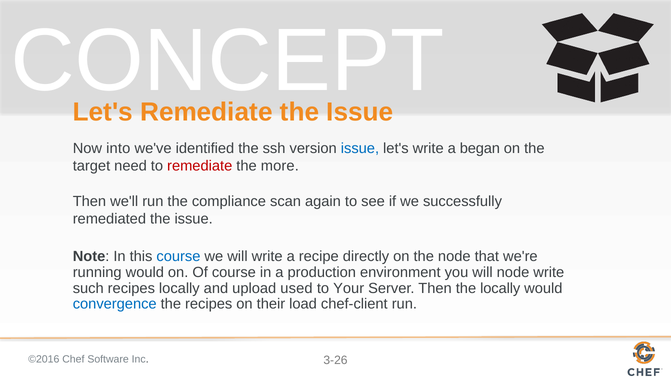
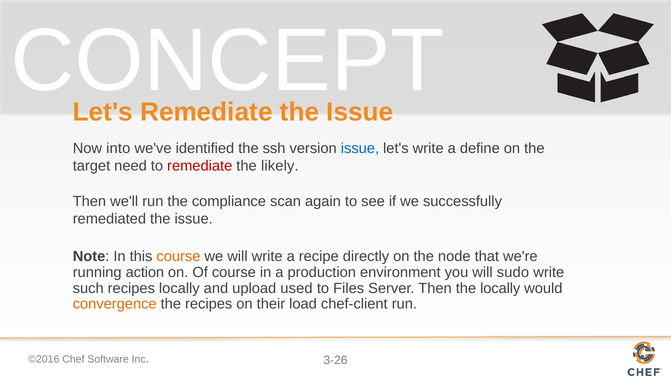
began: began -> define (480, 149)
more: more -> likely (280, 166)
course colour: blue -> orange (178, 257)
running would: would -> action (145, 273)
will node: node -> sudo (513, 273)
Your: Your -> Files (349, 289)
convergence colour: blue -> orange (115, 304)
